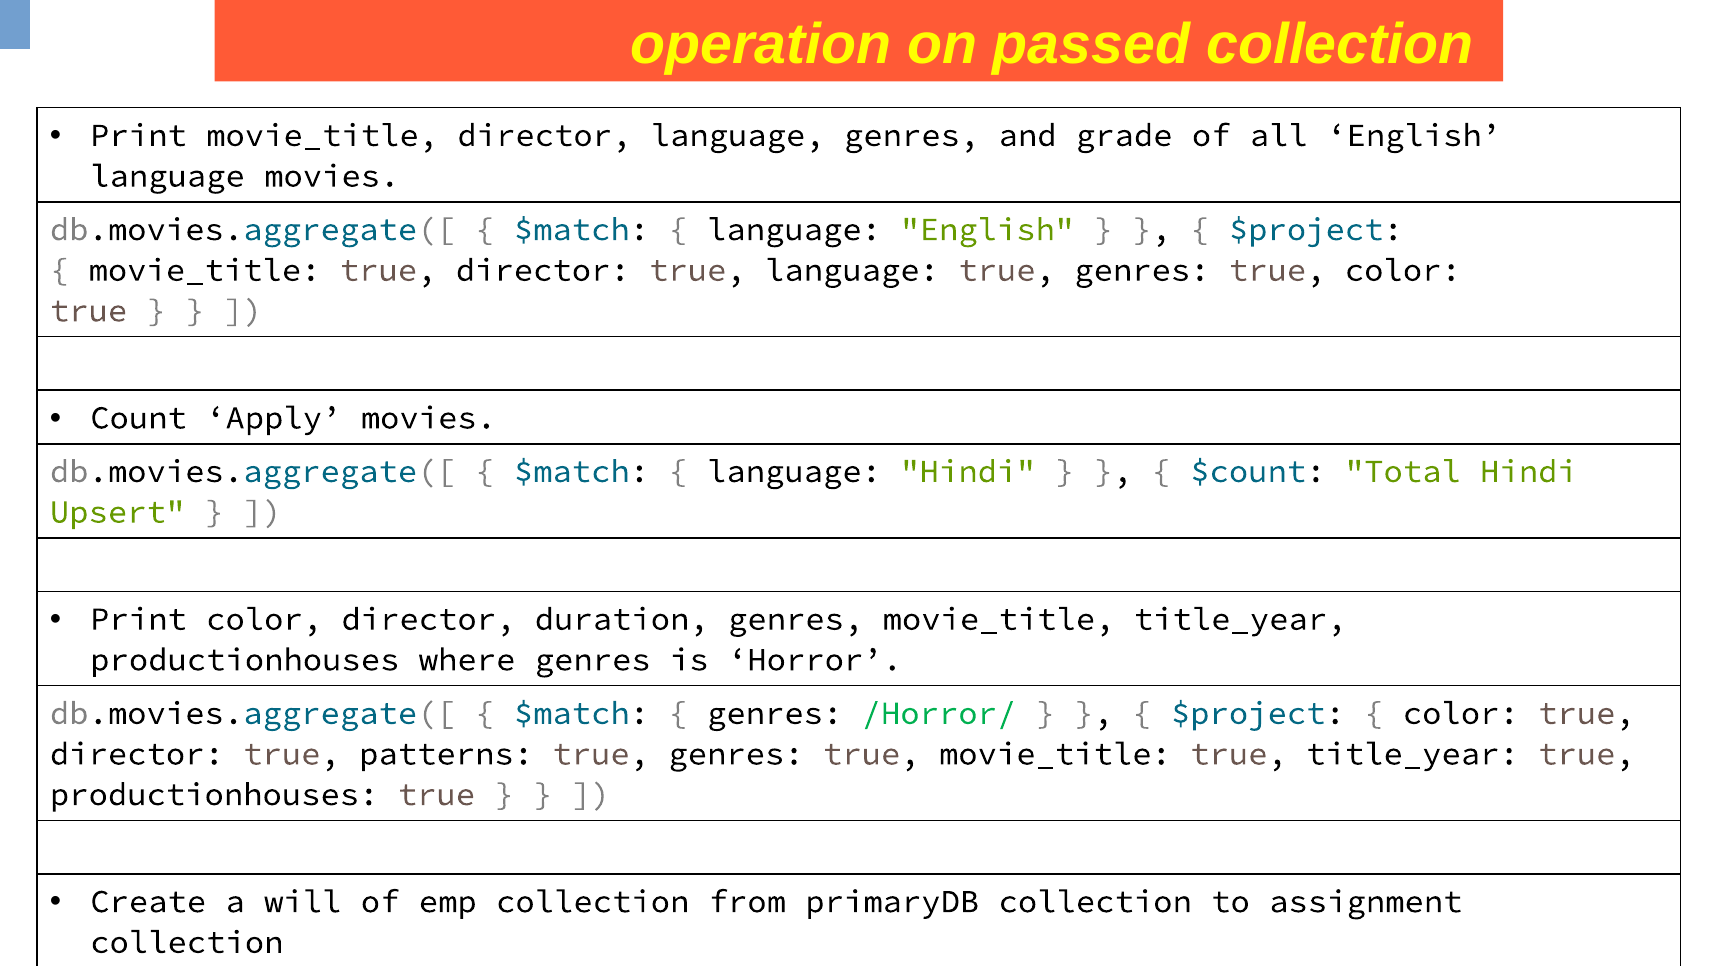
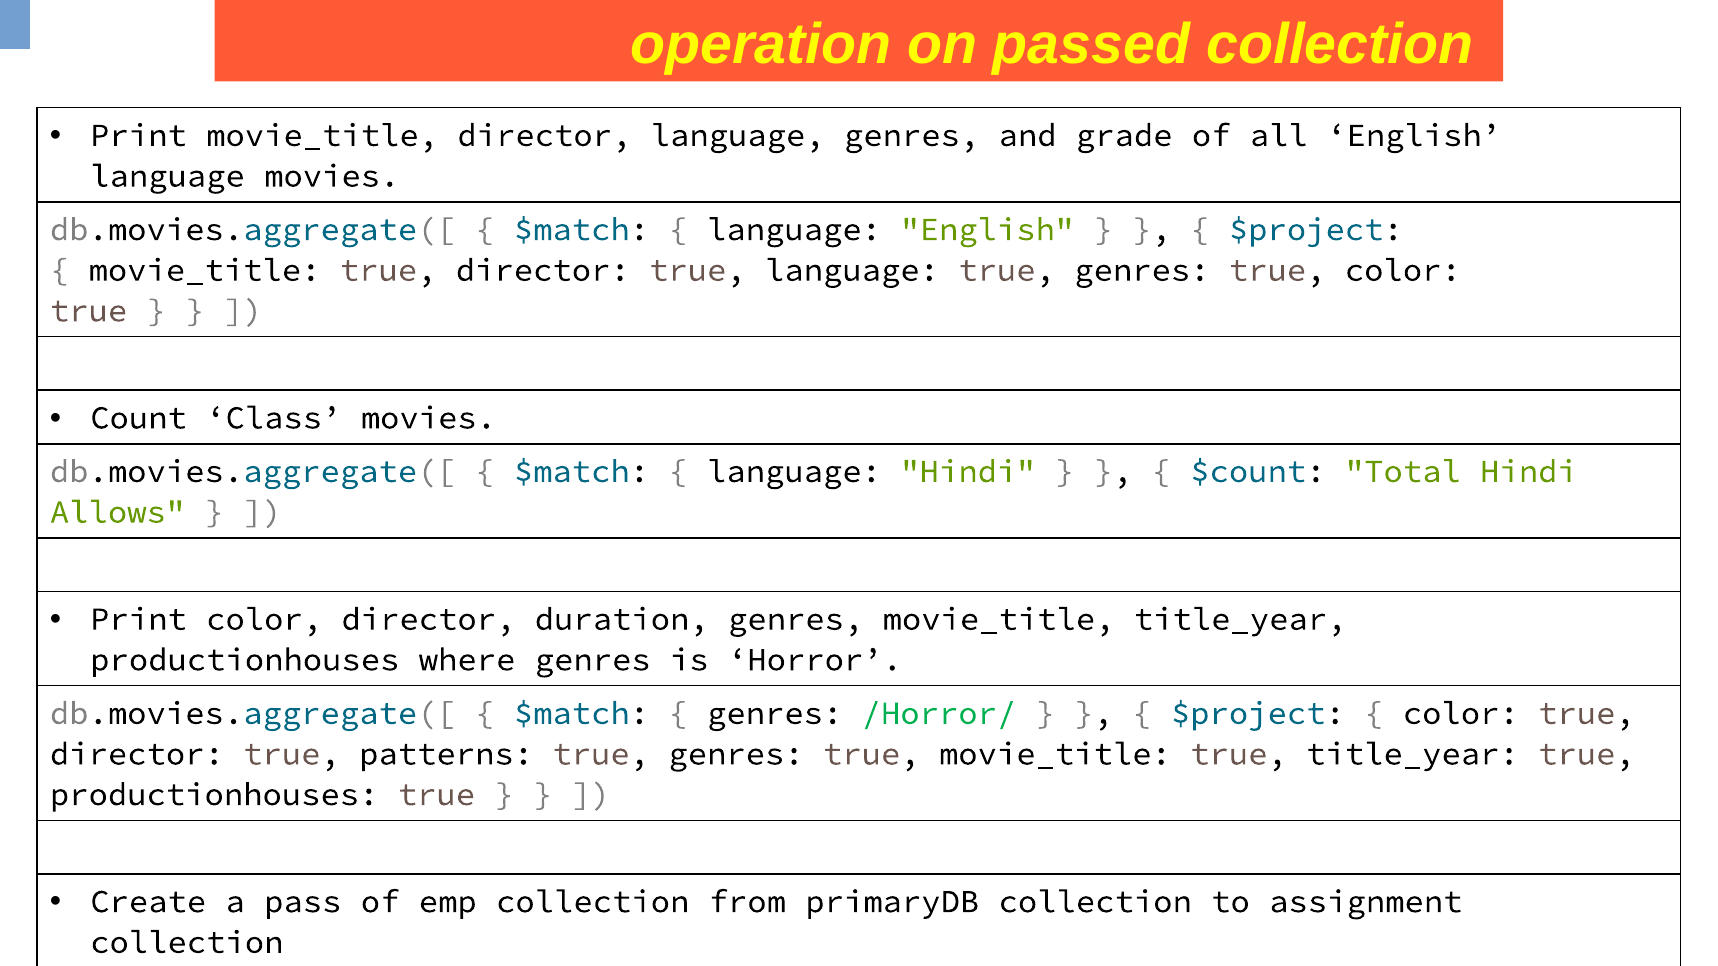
Apply: Apply -> Class (274, 418)
Upsert: Upsert -> Allows (118, 512)
will: will -> pass (303, 902)
